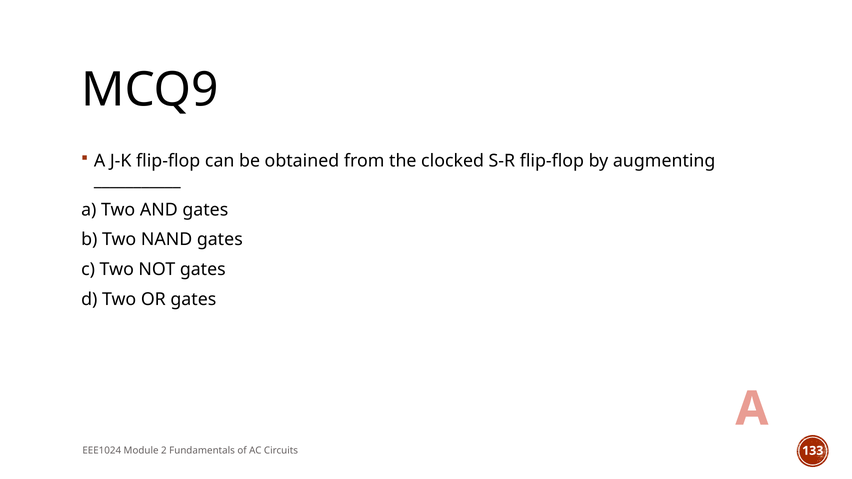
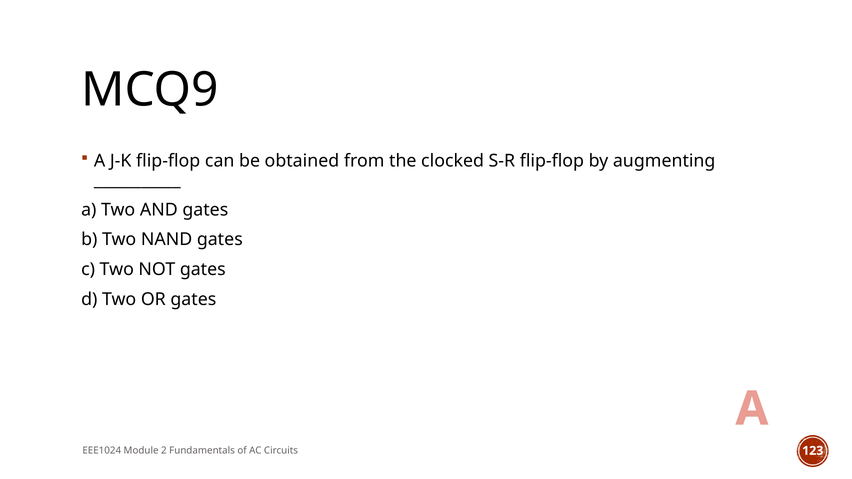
133: 133 -> 123 (813, 451)
